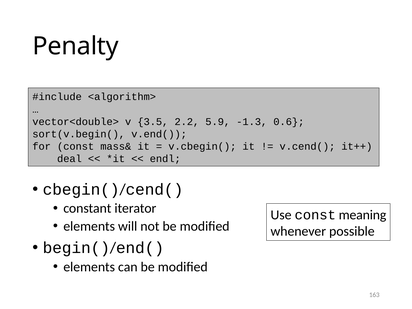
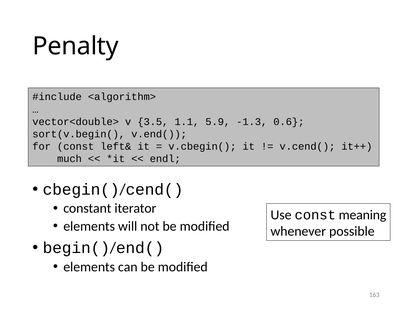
2.2: 2.2 -> 1.1 (187, 122)
mass&: mass& -> left& (116, 146)
deal: deal -> much (69, 159)
